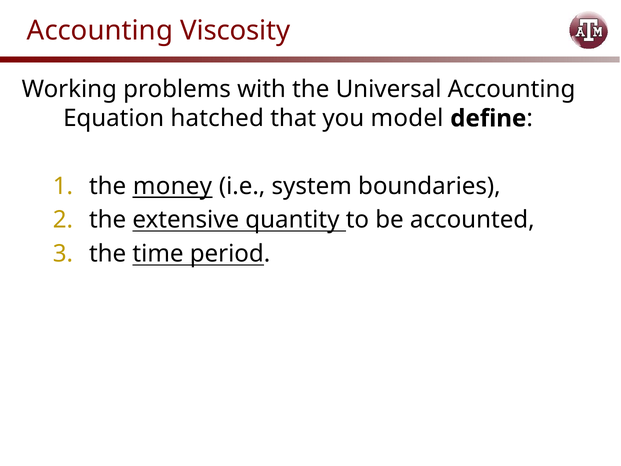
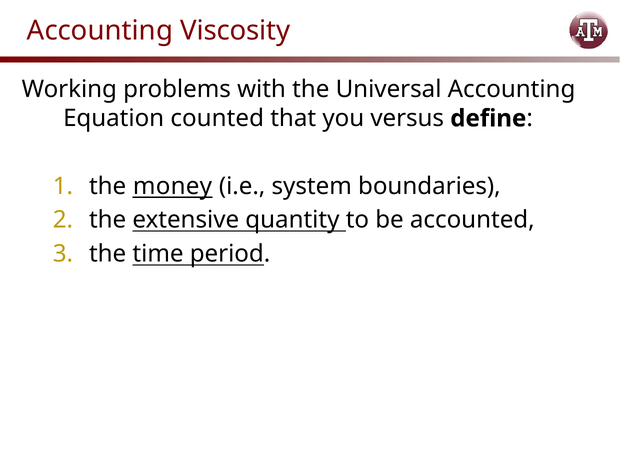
hatched: hatched -> counted (217, 118)
model: model -> versus (407, 118)
